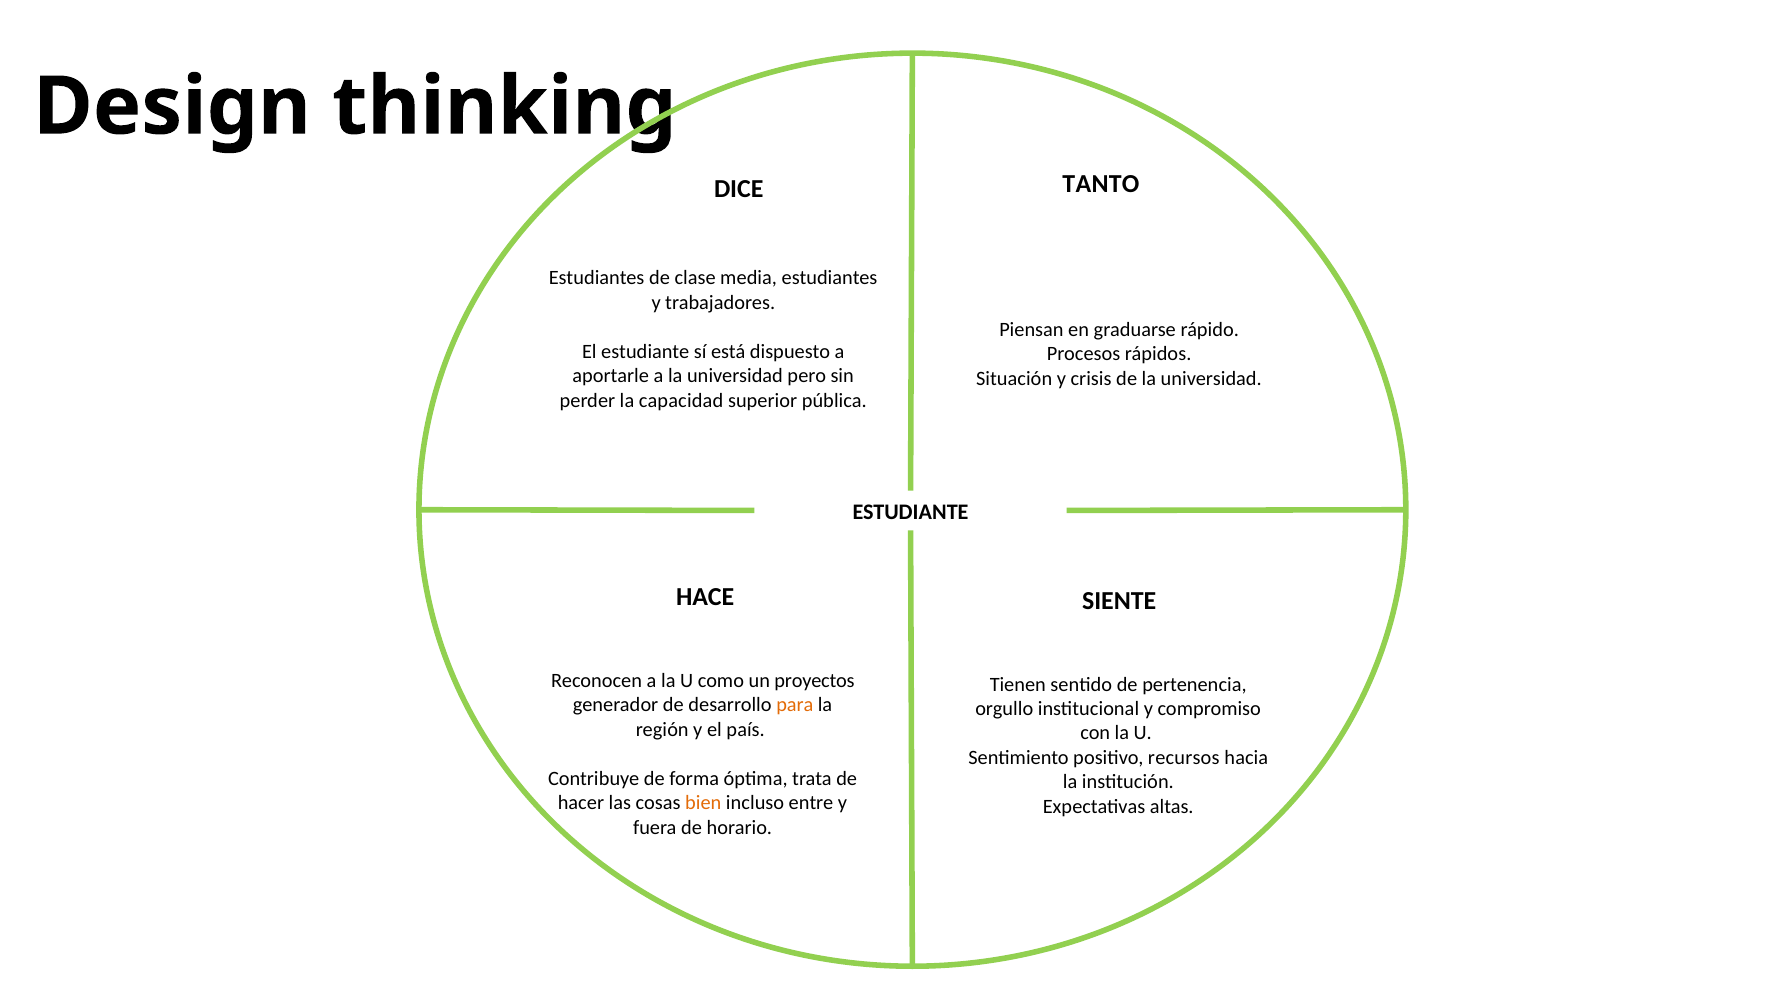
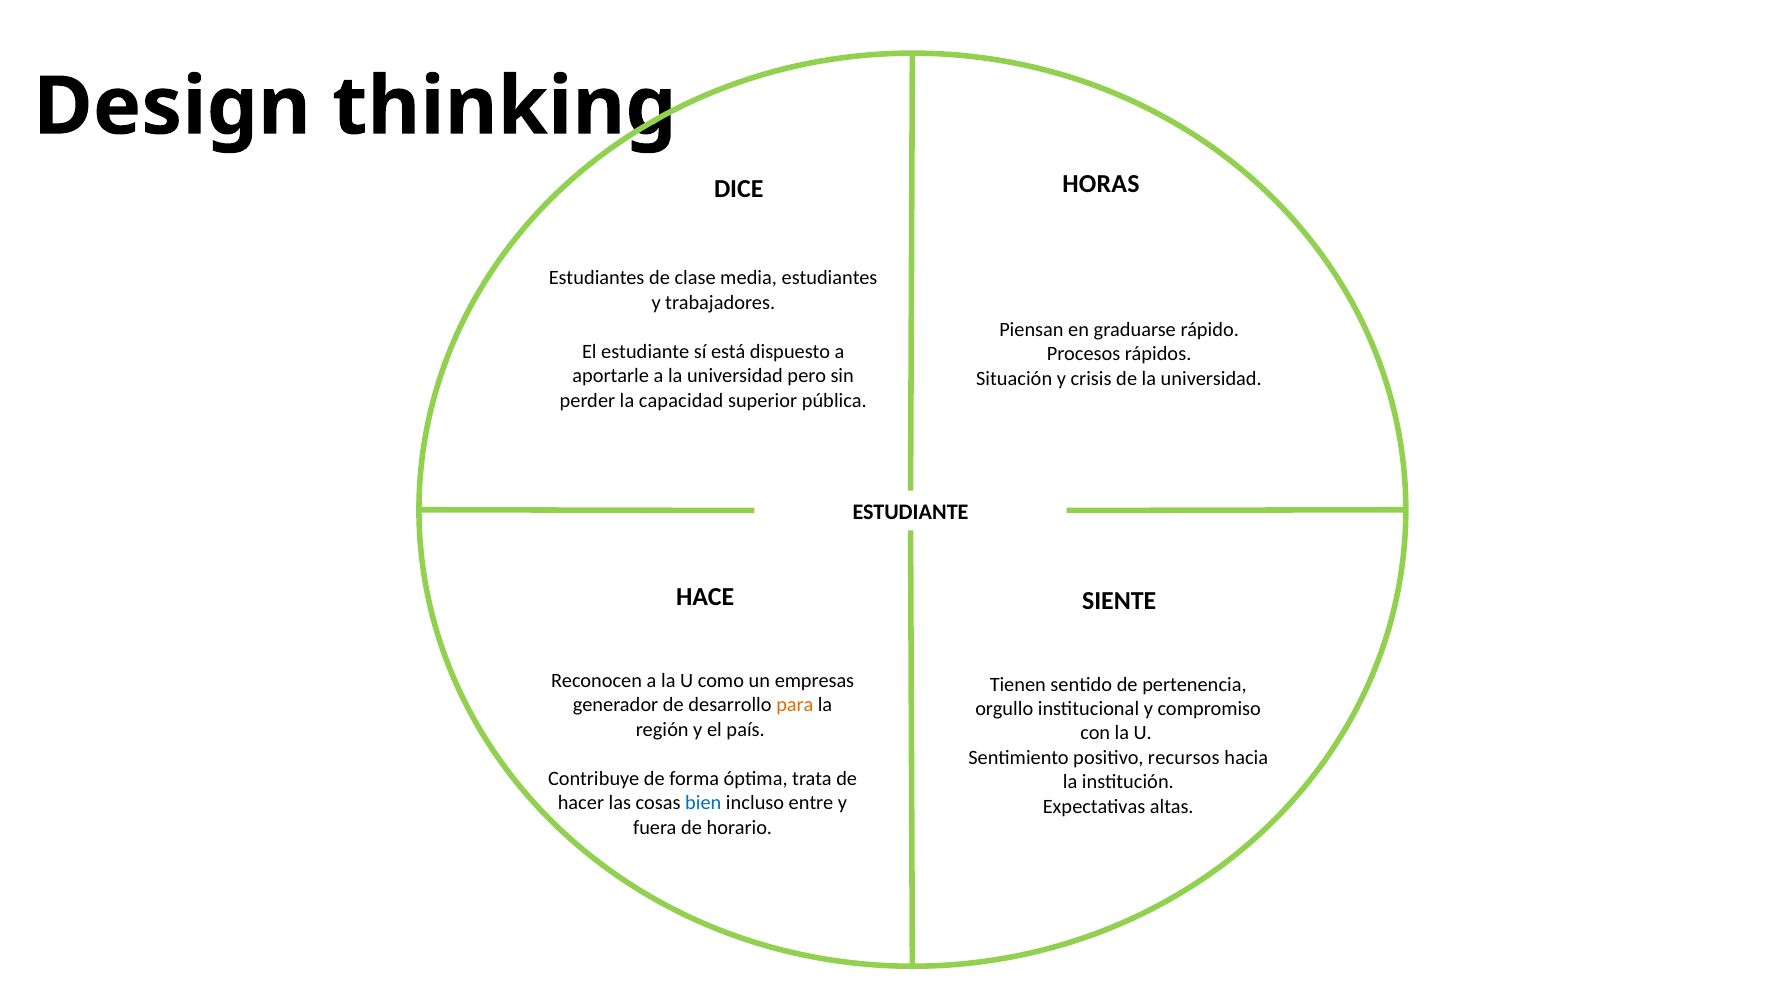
TANTO: TANTO -> HORAS (1101, 184)
proyectos: proyectos -> empresas (814, 681)
bien colour: orange -> blue (703, 803)
